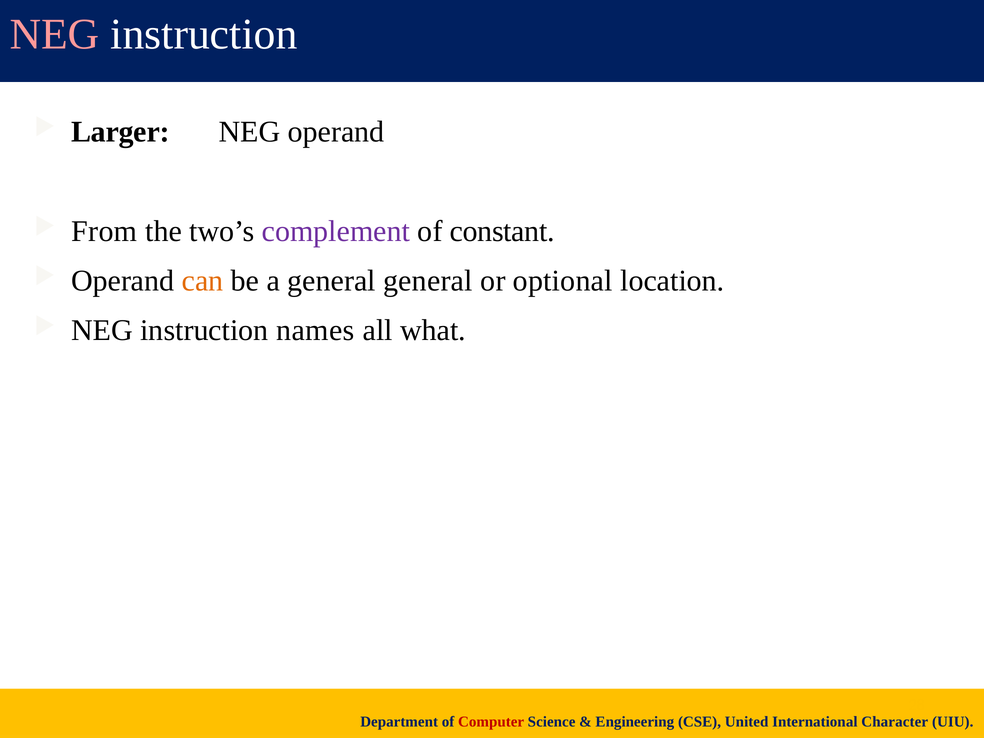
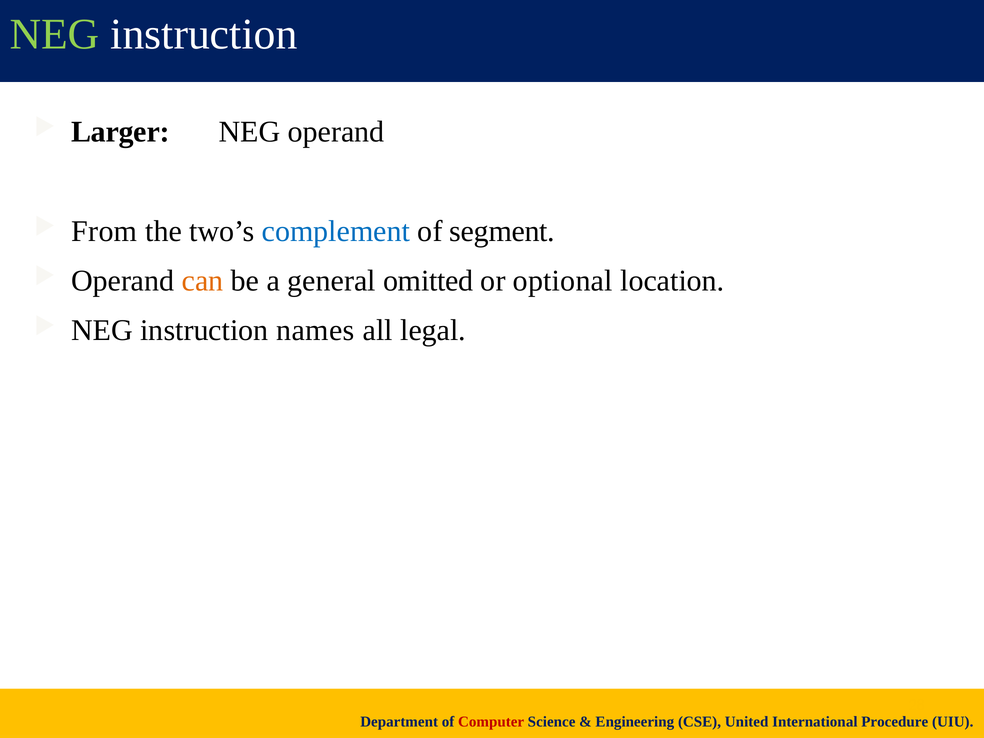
NEG colour: pink -> light green (55, 34)
complement colour: purple -> blue (336, 231)
constant: constant -> segment (502, 231)
general general: general -> omitted (428, 281)
what: what -> legal (433, 331)
Character: Character -> Procedure (895, 722)
